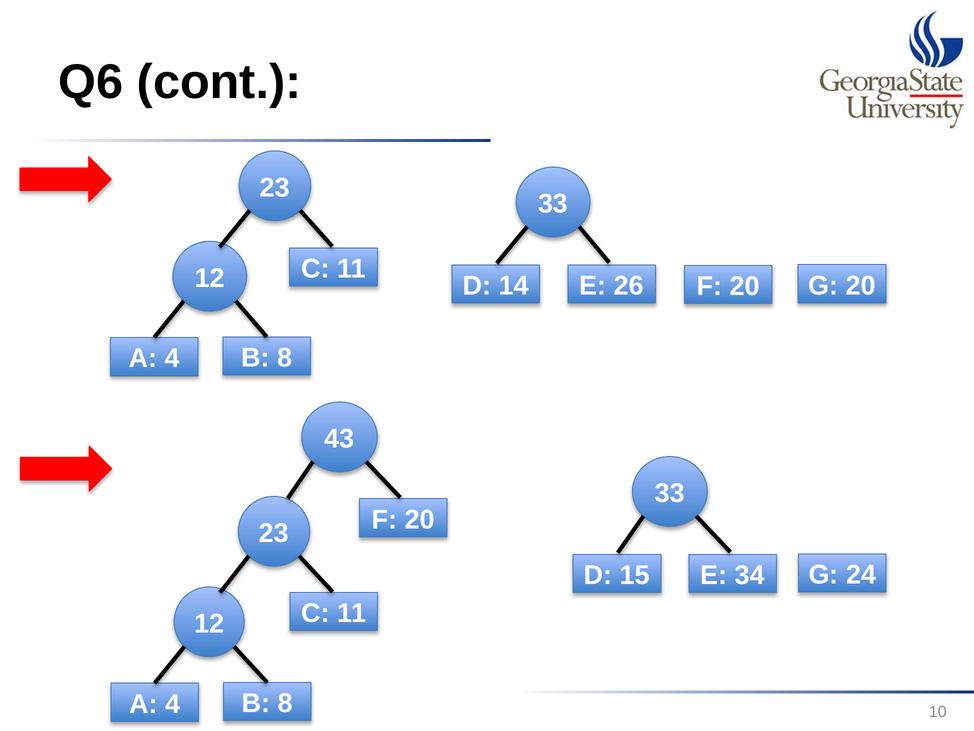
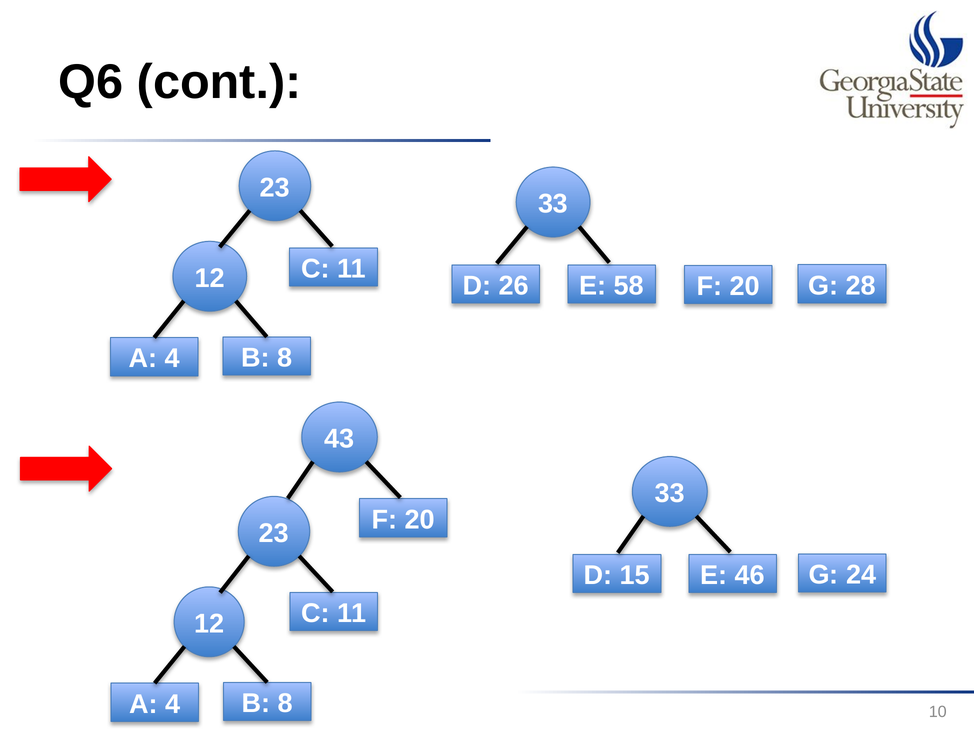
14: 14 -> 26 (514, 286)
26: 26 -> 58 (629, 286)
G 20: 20 -> 28 (861, 285)
34: 34 -> 46 (750, 575)
